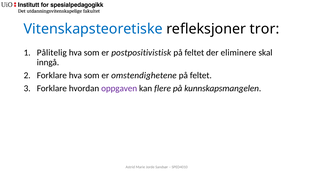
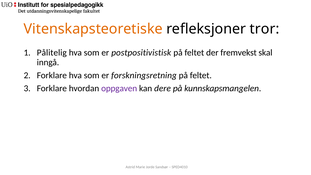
Vitenskapsteoretiske colour: blue -> orange (93, 29)
eliminere: eliminere -> fremvekst (239, 53)
omstendighetene: omstendighetene -> forskningsretning (144, 75)
flere: flere -> dere (163, 88)
